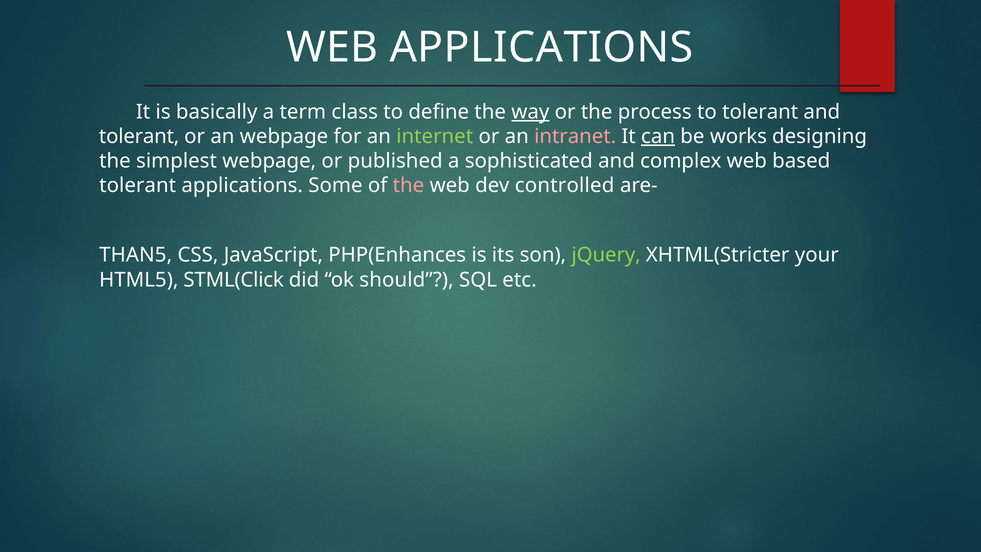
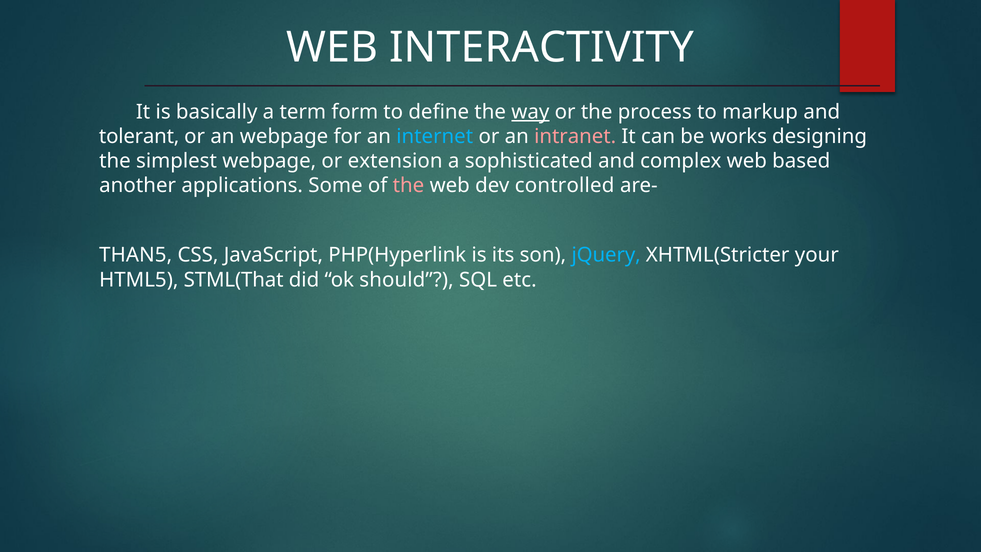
WEB APPLICATIONS: APPLICATIONS -> INTERACTIVITY (542, 47)
class: class -> form (355, 112)
to tolerant: tolerant -> markup (760, 112)
internet colour: light green -> light blue (435, 136)
can underline: present -> none (658, 136)
published: published -> extension (395, 161)
tolerant: tolerant -> another (138, 186)
PHP(Enhances: PHP(Enhances -> PHP(Hyperlink (397, 255)
jQuery colour: light green -> light blue (606, 255)
STML(Click: STML(Click -> STML(That (234, 280)
